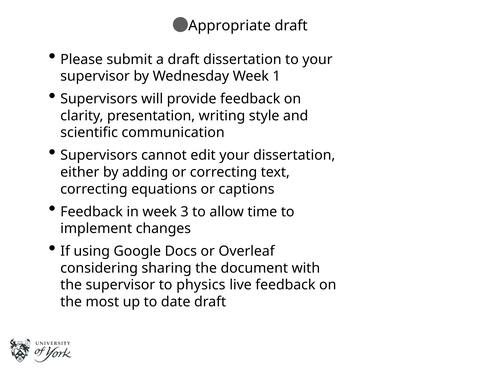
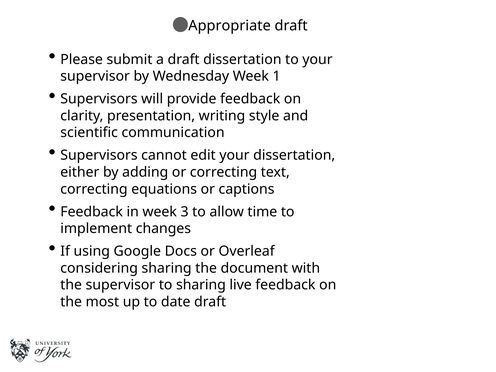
to physics: physics -> sharing (201, 285)
